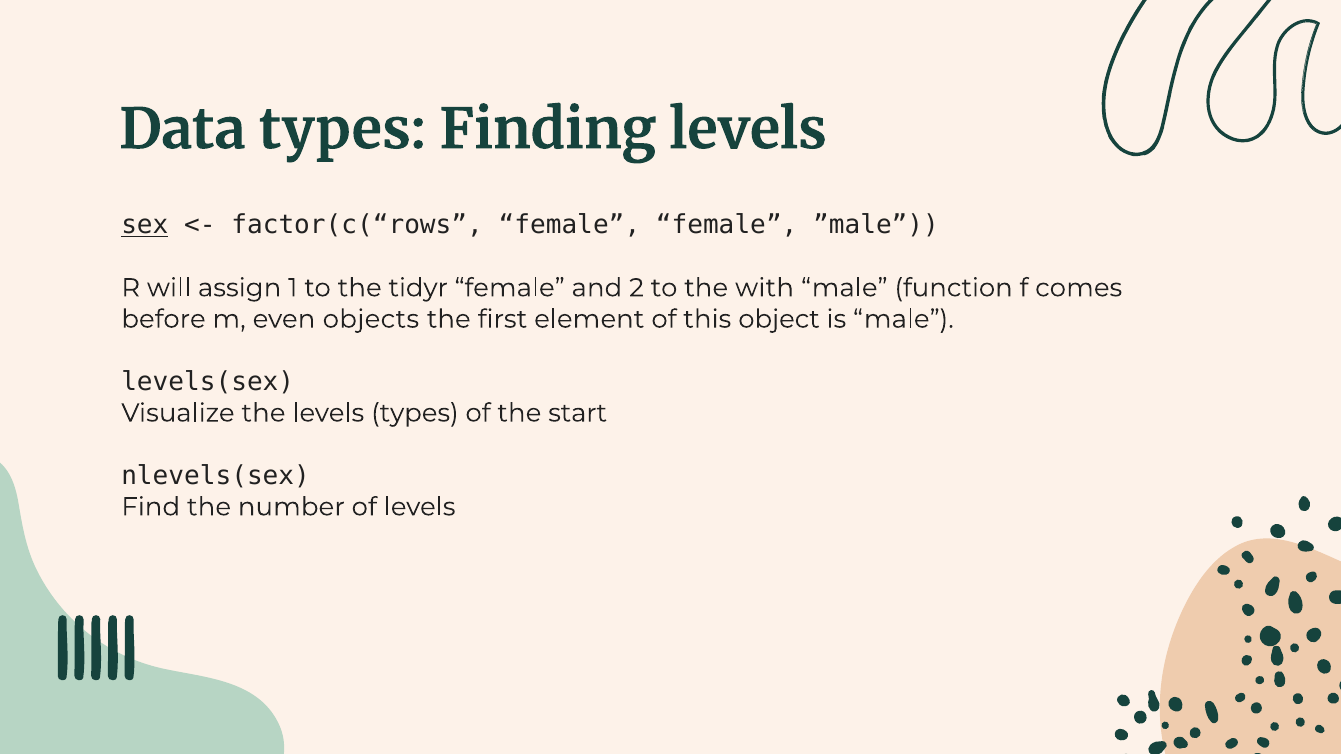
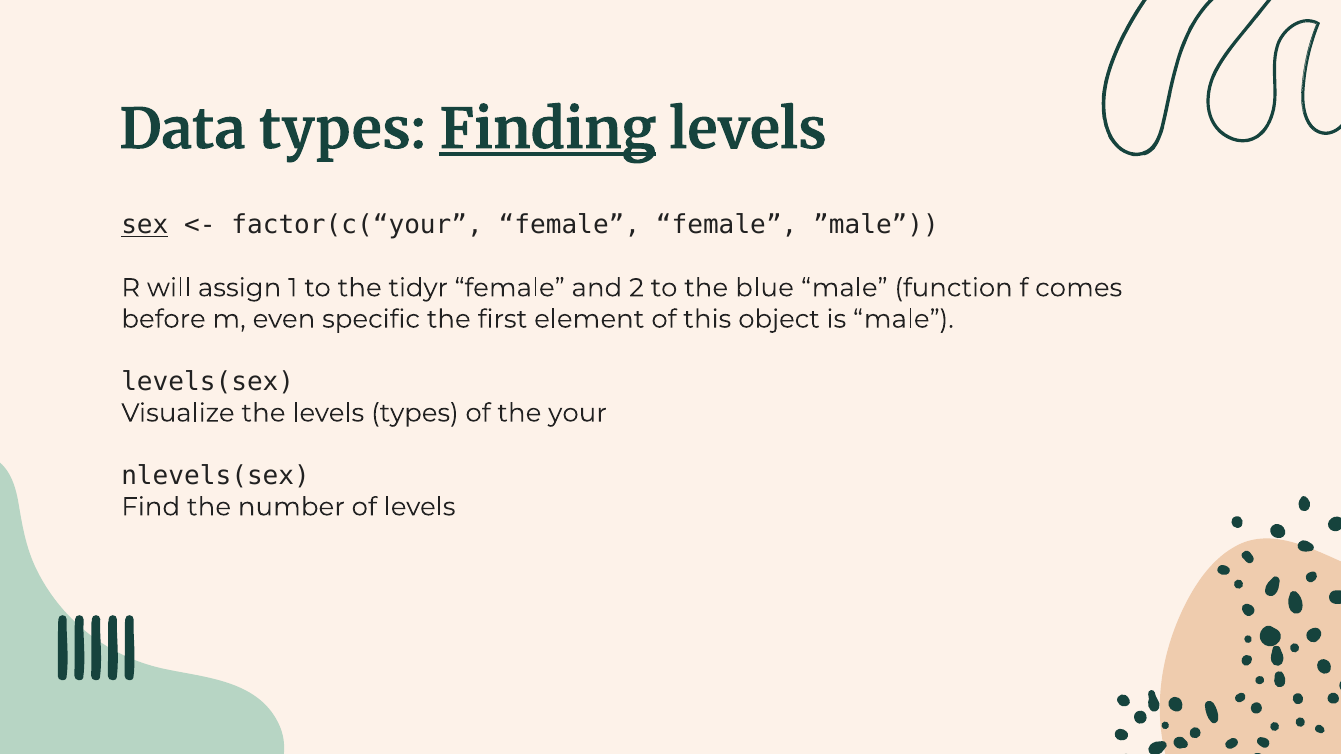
Finding underline: none -> present (548, 130)
factor(c(“rows: factor(c(“rows -> factor(c(“your (357, 225)
with: with -> blue (765, 288)
objects: objects -> specific (371, 319)
start: start -> your (577, 413)
